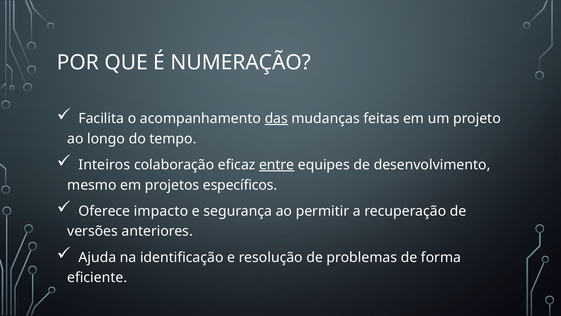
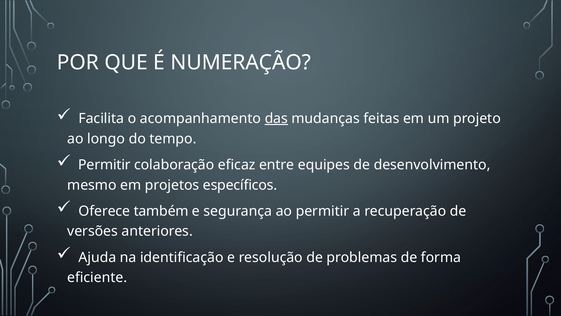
Inteiros: Inteiros -> Permitir (105, 165)
entre underline: present -> none (277, 165)
impacto: impacto -> também (161, 211)
